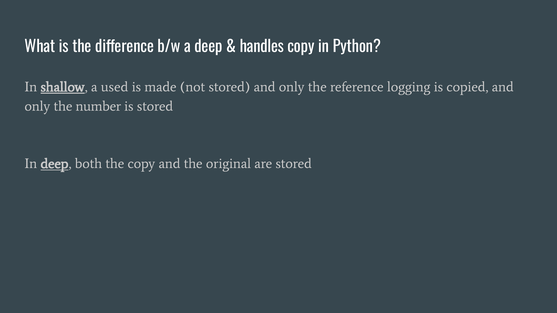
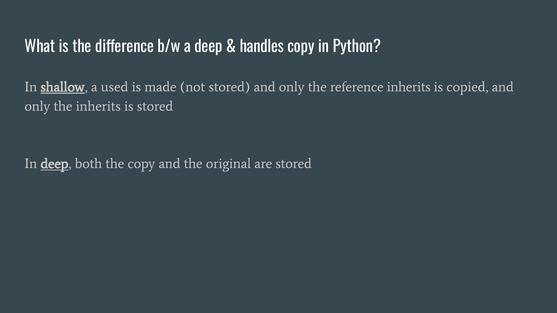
reference logging: logging -> inherits (409, 87)
the number: number -> inherits (98, 106)
